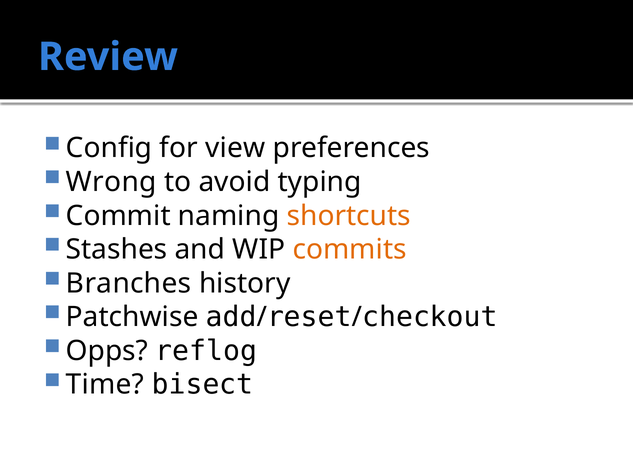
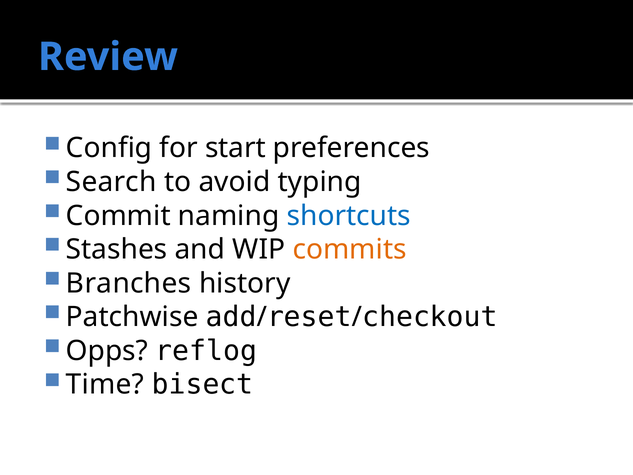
view: view -> start (235, 148)
Wrong: Wrong -> Search (111, 182)
shortcuts colour: orange -> blue (349, 216)
